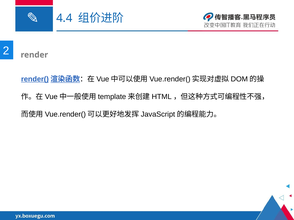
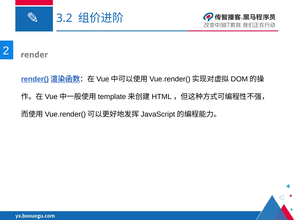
4.4: 4.4 -> 3.2 (64, 18)
